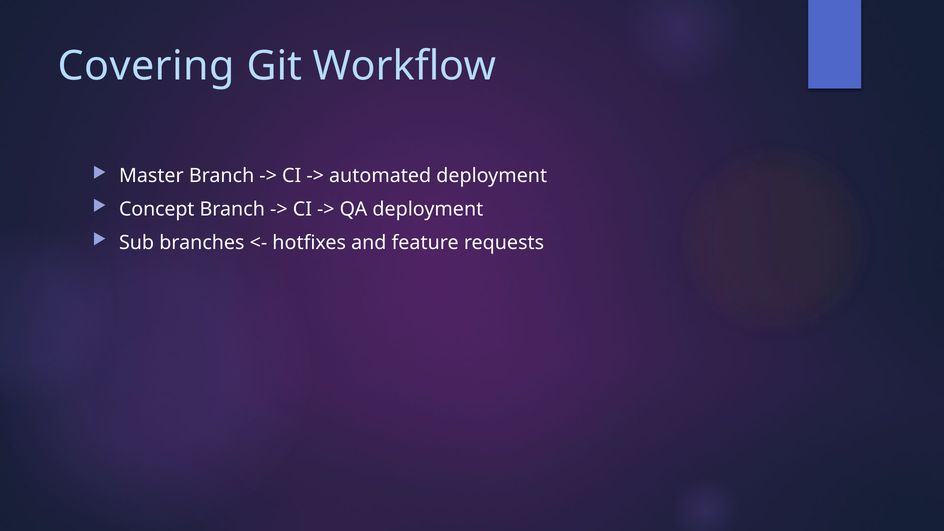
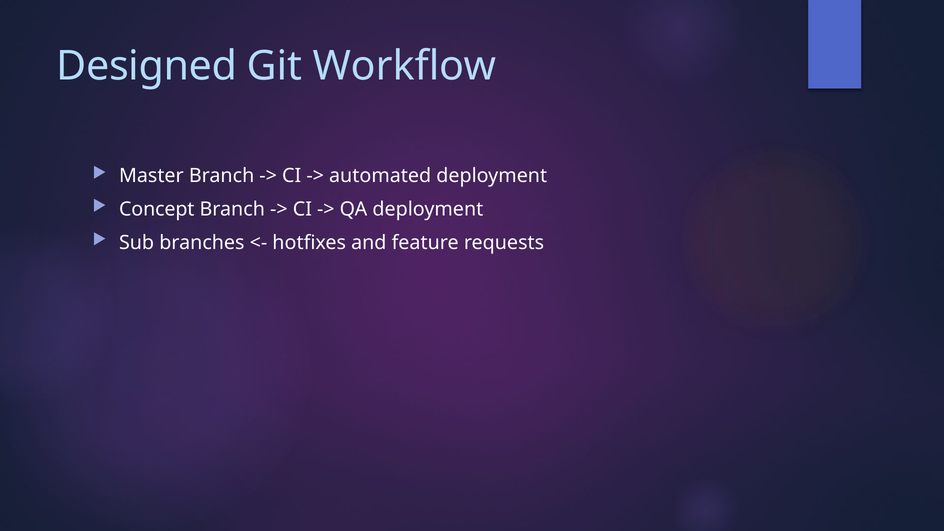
Covering: Covering -> Designed (147, 66)
